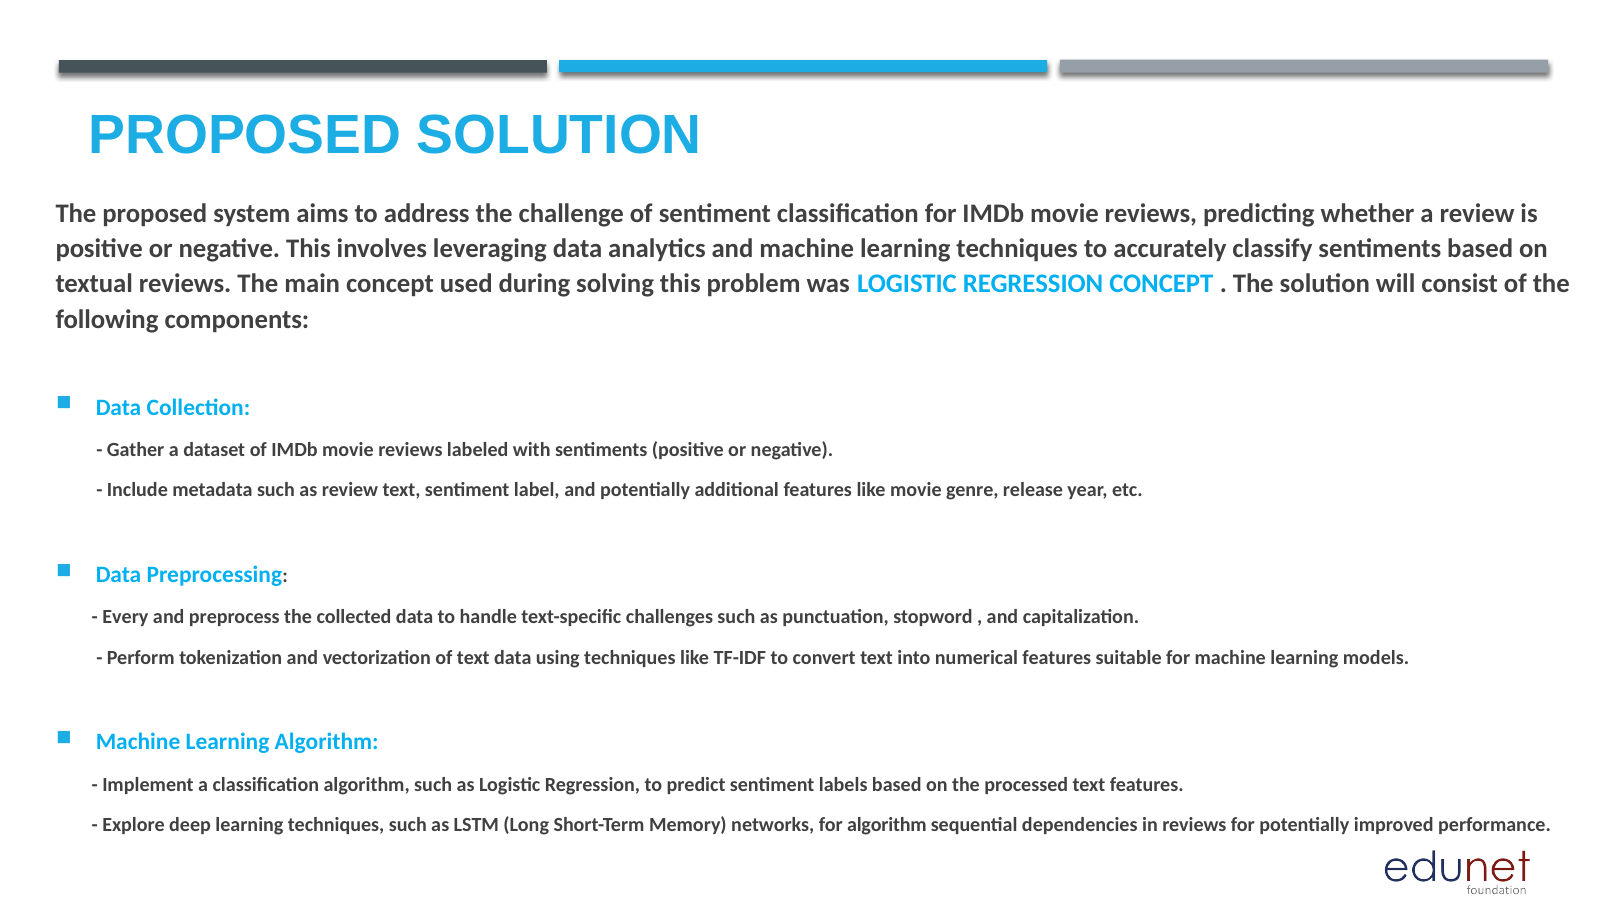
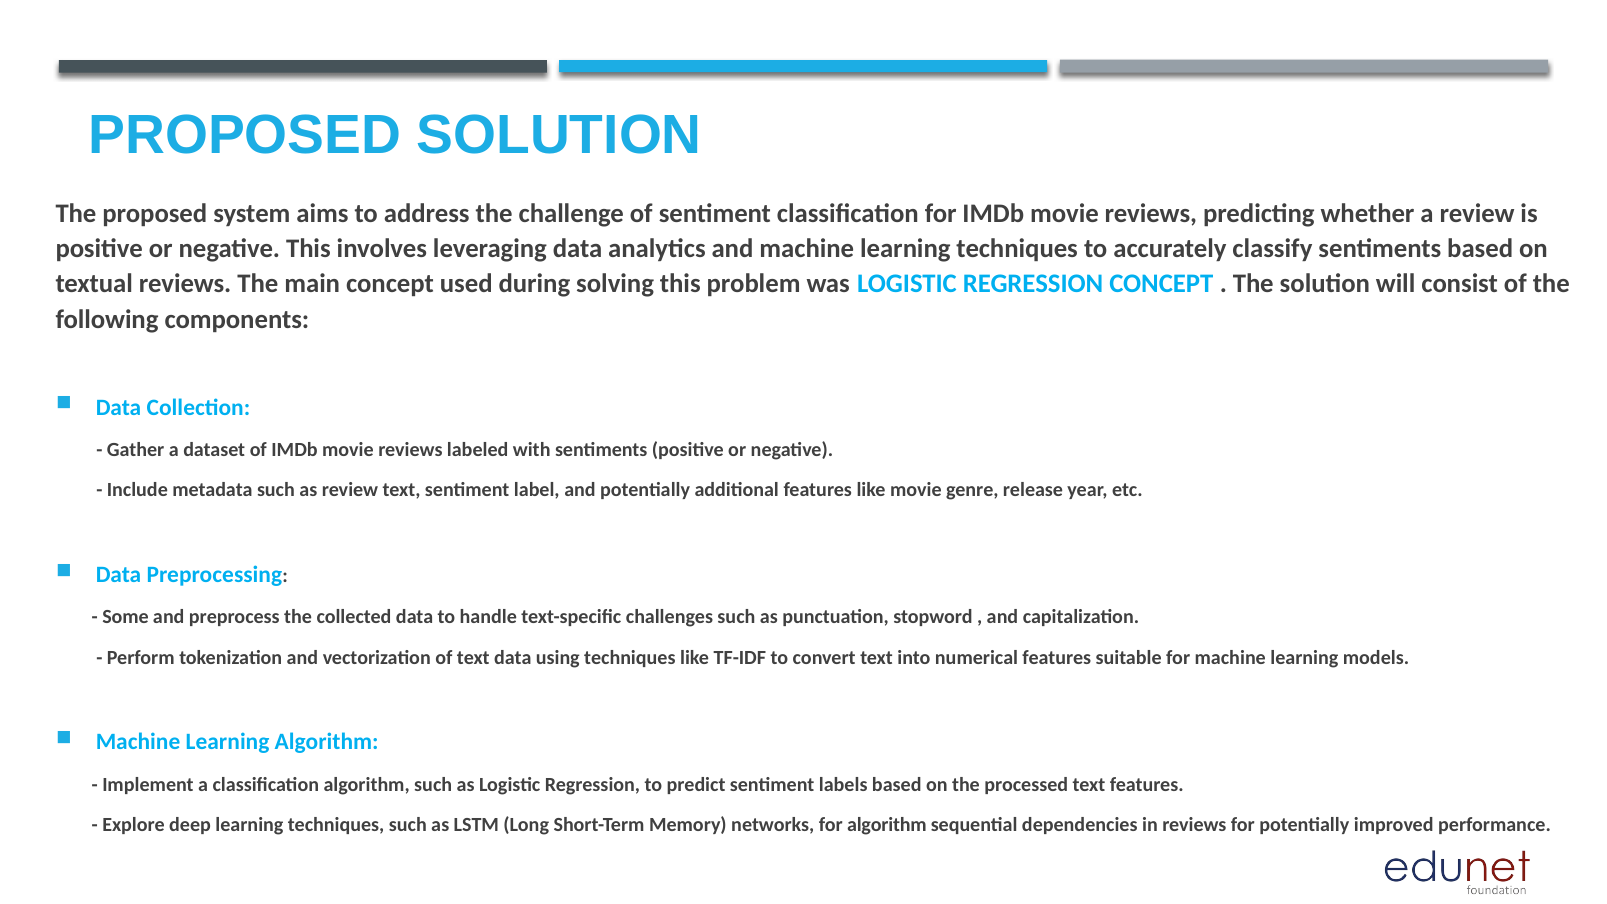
Every: Every -> Some (125, 617)
